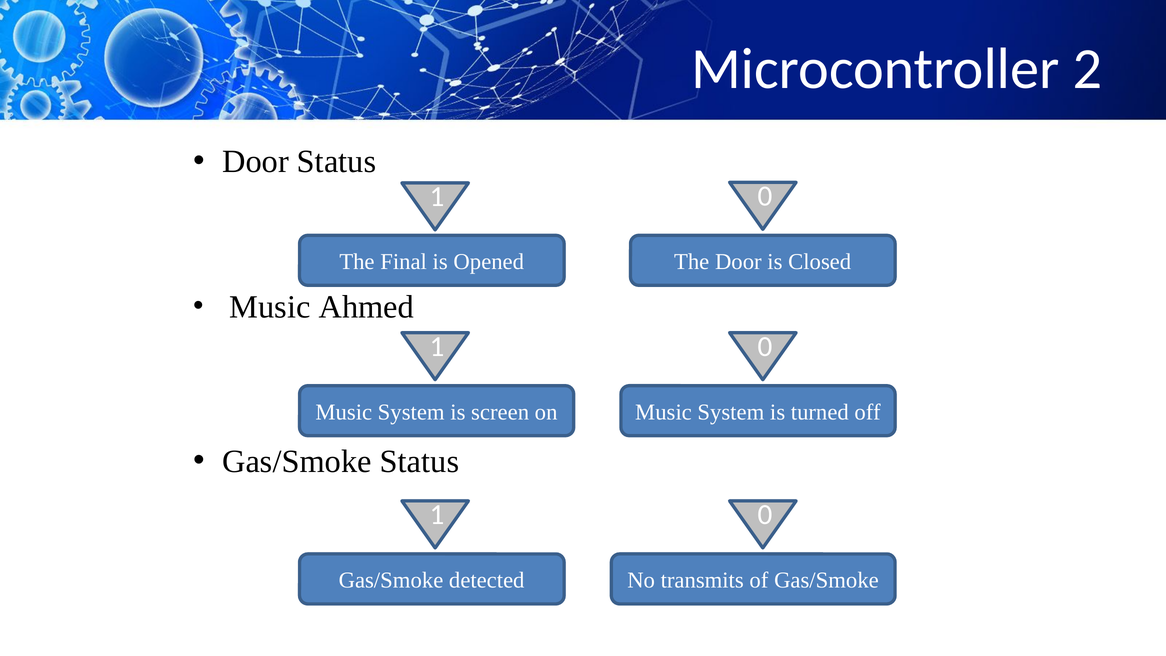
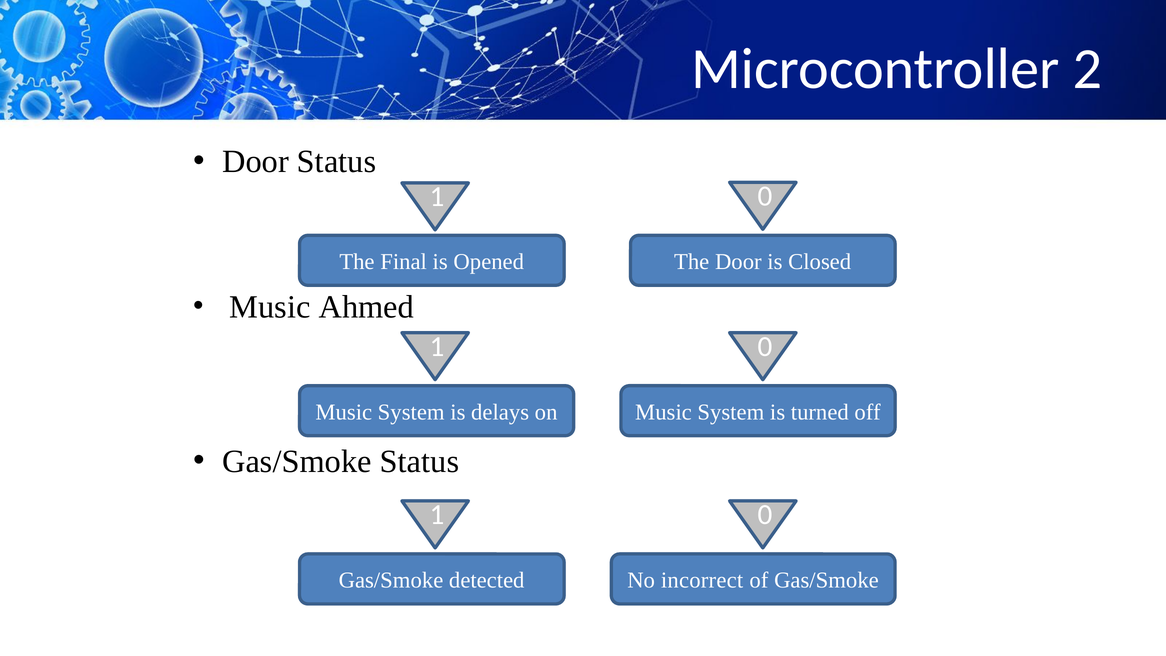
screen: screen -> delays (500, 412)
transmits: transmits -> incorrect (702, 580)
